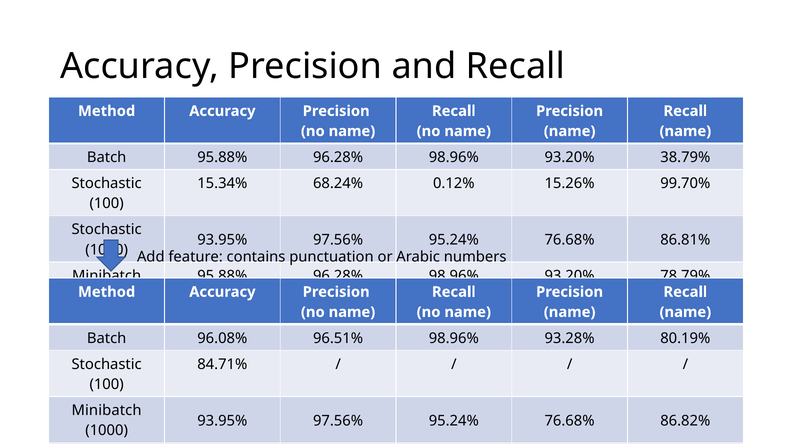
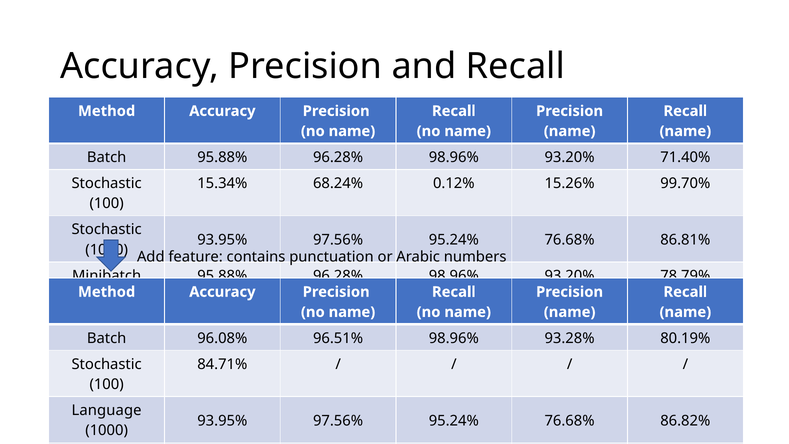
38.79%: 38.79% -> 71.40% (685, 157)
Minibatch: Minibatch -> Language (107, 410)
